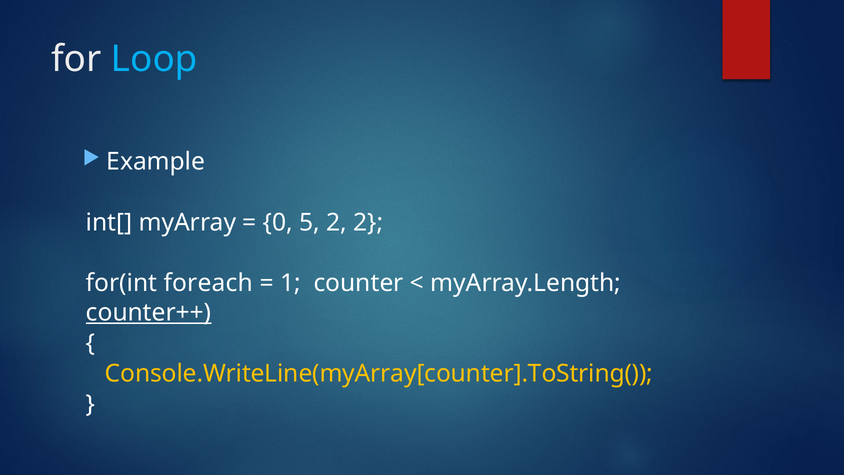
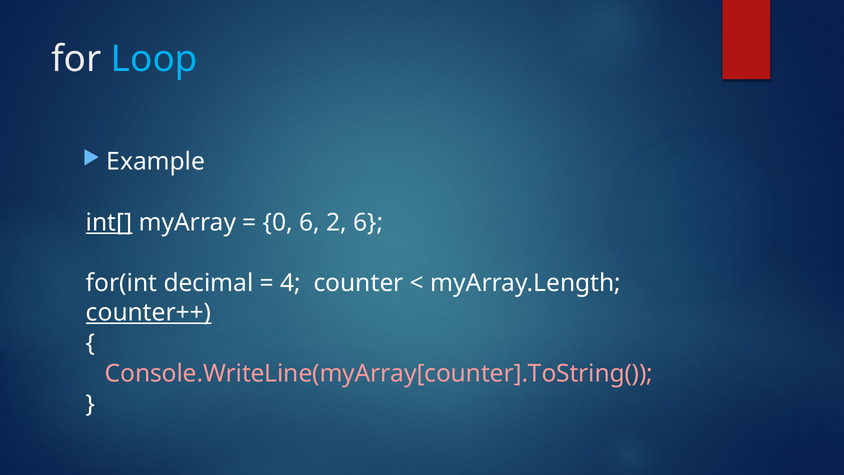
int[ underline: none -> present (109, 222)
0 5: 5 -> 6 (310, 222)
2 2: 2 -> 6 (368, 222)
foreach: foreach -> decimal (209, 283)
1: 1 -> 4 (291, 283)
Console.WriteLine(myArray[counter].ToString( colour: yellow -> pink (379, 373)
